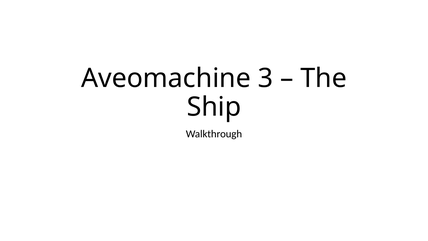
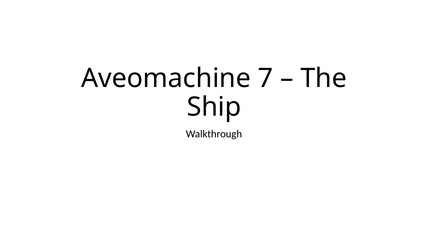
3: 3 -> 7 (265, 78)
